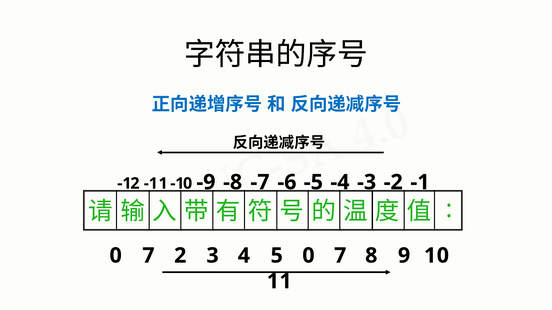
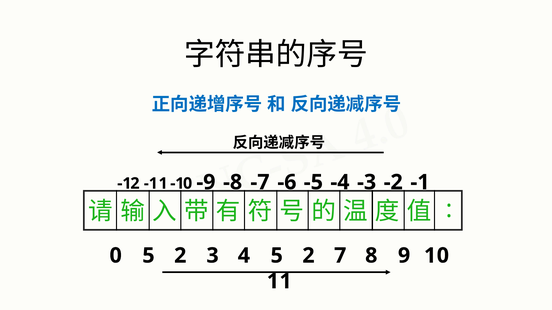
7: 7 -> 5 (148, 256)
4 5 0: 0 -> 2 (308, 256)
